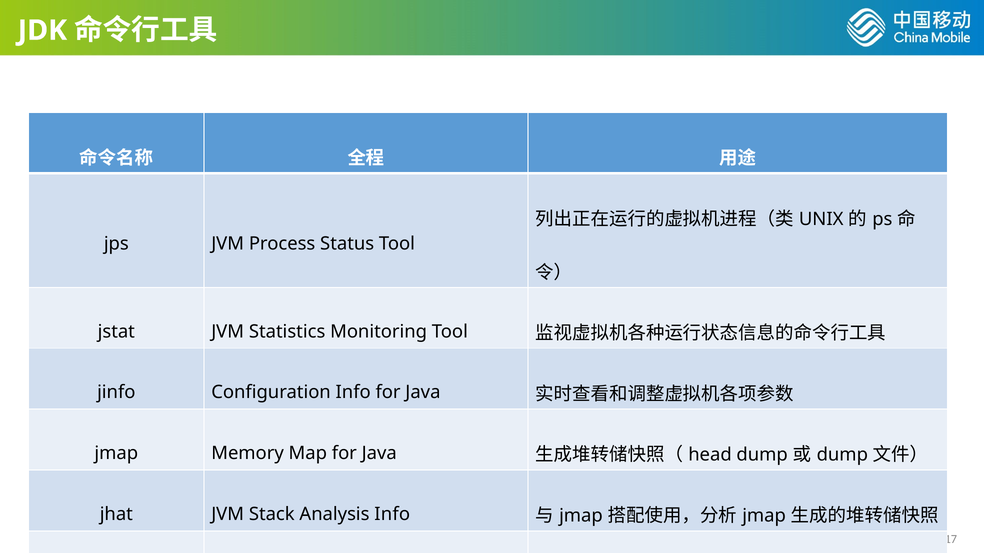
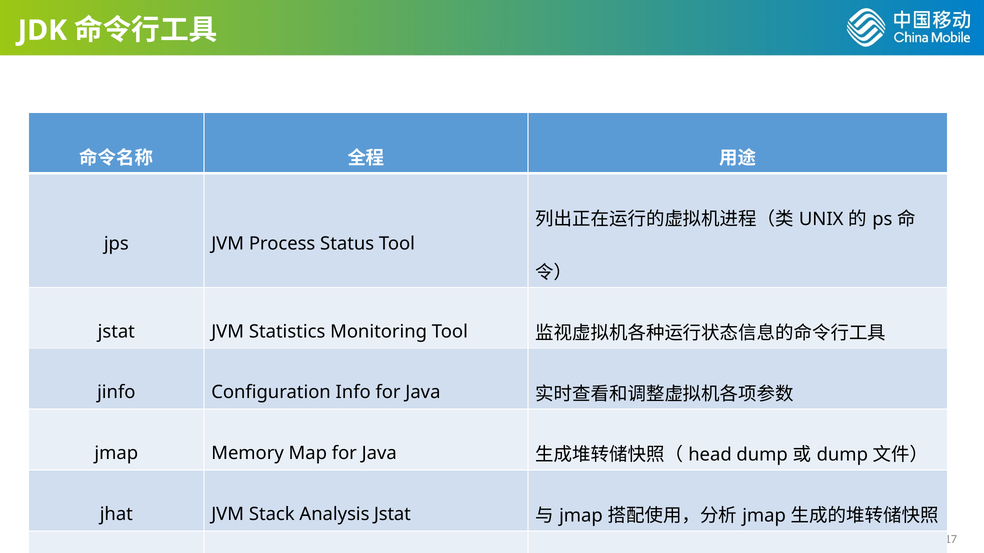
Analysis Info: Info -> Jstat (392, 515)
